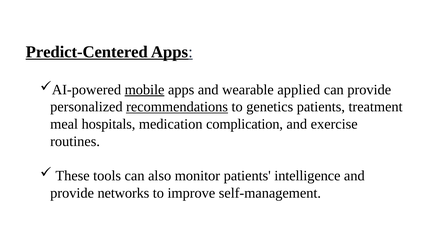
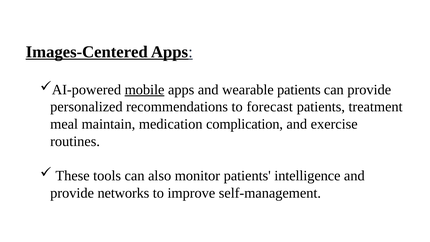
Predict-Centered: Predict-Centered -> Images-Centered (87, 52)
wearable applied: applied -> patients (299, 90)
recommendations underline: present -> none (177, 107)
genetics: genetics -> forecast (270, 107)
hospitals: hospitals -> maintain (108, 124)
